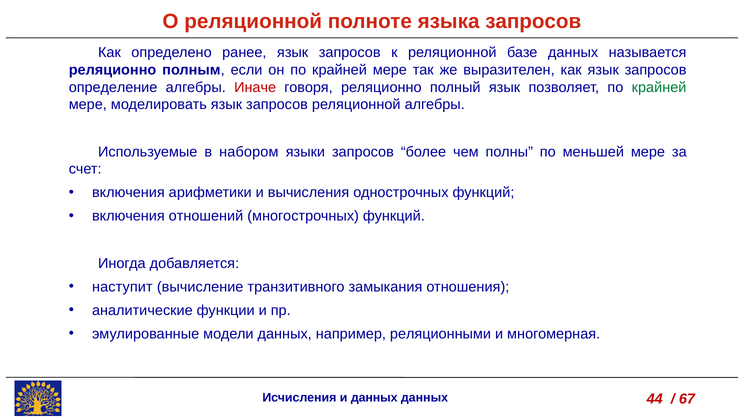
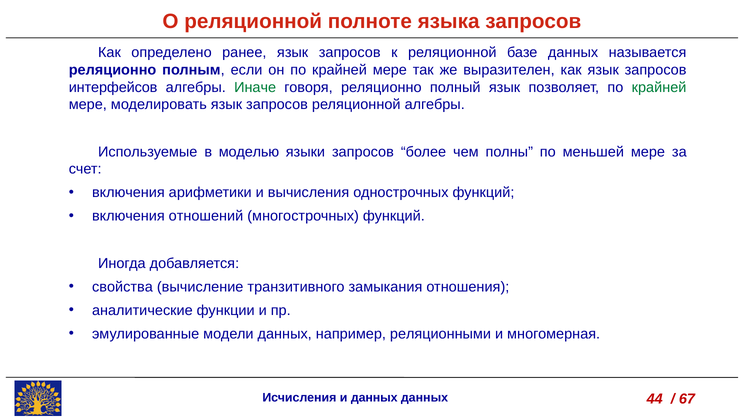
определение: определение -> интерфейсов (113, 87)
Иначе colour: red -> green (255, 87)
набором: набором -> моделью (249, 152)
наступит: наступит -> свойства (122, 287)
